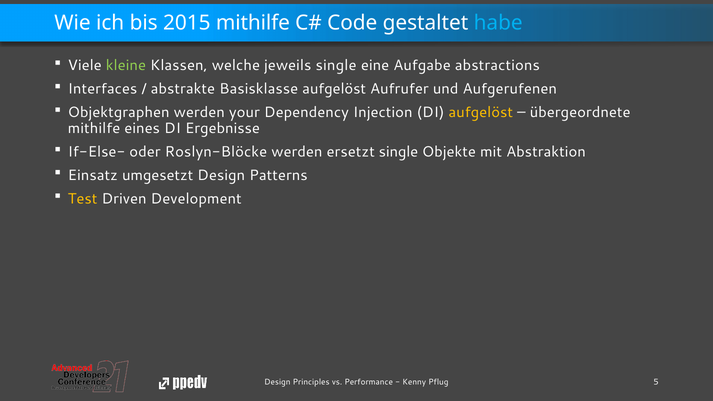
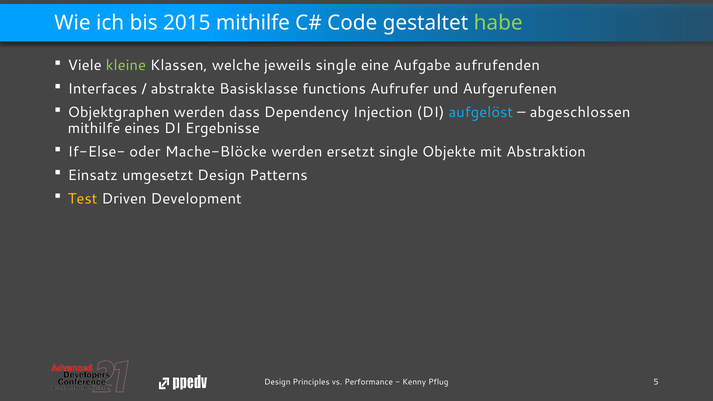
habe colour: light blue -> light green (498, 23)
abstractions: abstractions -> aufrufenden (497, 65)
Basisklasse aufgelöst: aufgelöst -> functions (334, 89)
your: your -> dass (244, 112)
aufgelöst colour: yellow -> light blue (481, 112)
übergeordnete: übergeordnete -> abgeschlossen (580, 112)
Roslyn-Blöcke: Roslyn-Blöcke -> Mache-Blöcke (216, 152)
